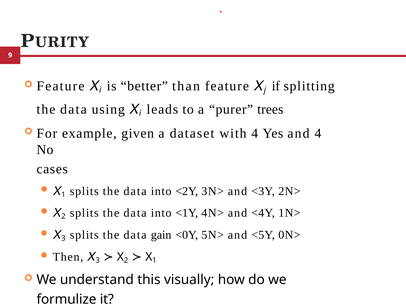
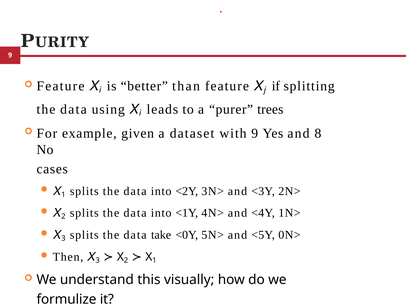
with 4: 4 -> 9 (255, 133)
and 4: 4 -> 8 (318, 133)
gain: gain -> take (161, 235)
